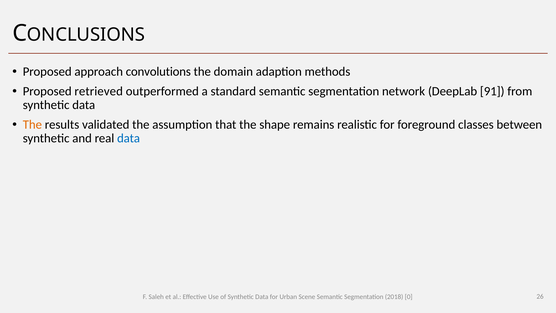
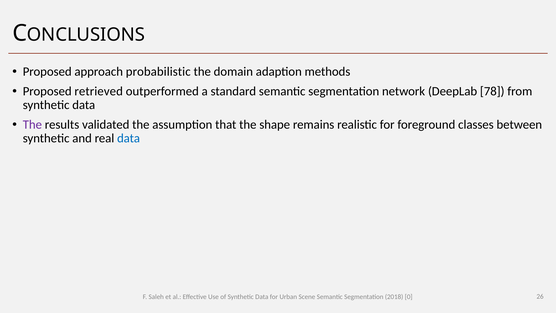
convolutions: convolutions -> probabilistic (158, 72)
91: 91 -> 78 (492, 91)
The colour: orange -> purple (32, 125)
